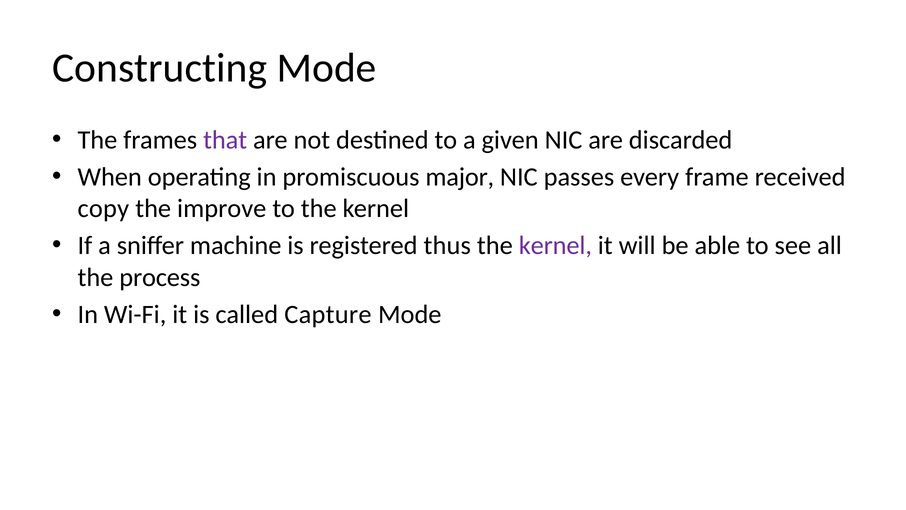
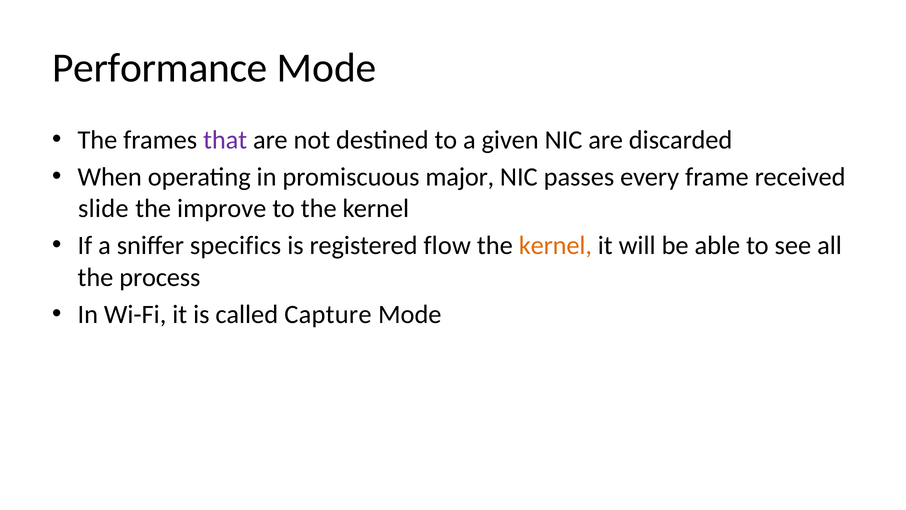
Constructing: Constructing -> Performance (160, 68)
copy: copy -> slide (103, 209)
machine: machine -> specifics (236, 245)
thus: thus -> flow (447, 245)
kernel colour: purple -> orange (555, 245)
